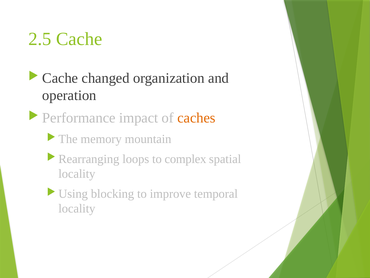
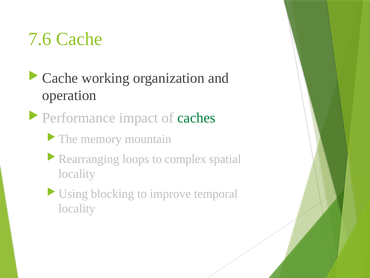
2.5: 2.5 -> 7.6 (40, 39)
changed: changed -> working (106, 78)
caches colour: orange -> green (196, 118)
